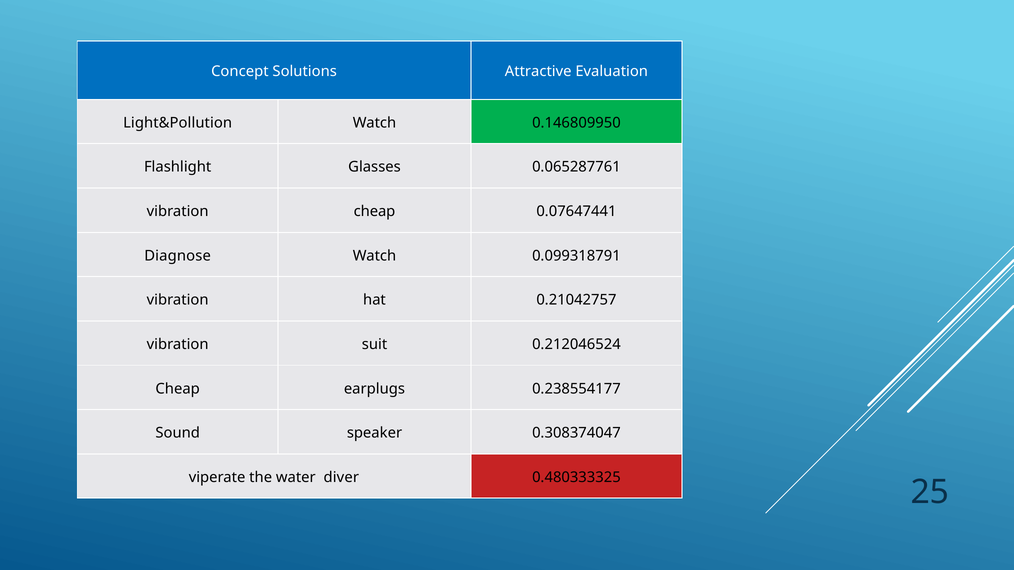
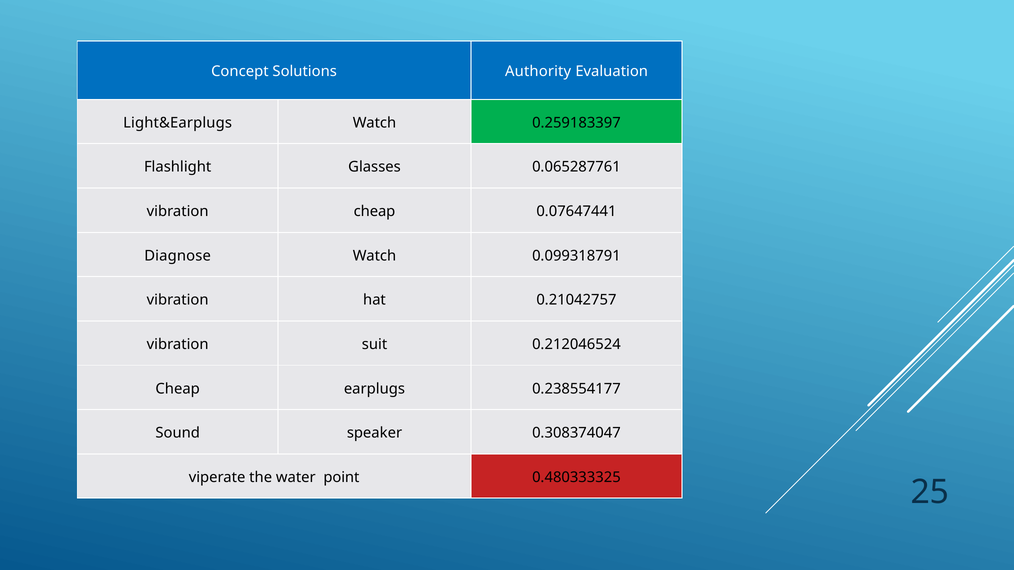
Attractive: Attractive -> Authority (538, 72)
Light&Pollution: Light&Pollution -> Light&Earplugs (178, 123)
0.146809950: 0.146809950 -> 0.259183397 (576, 123)
diver: diver -> point (341, 478)
